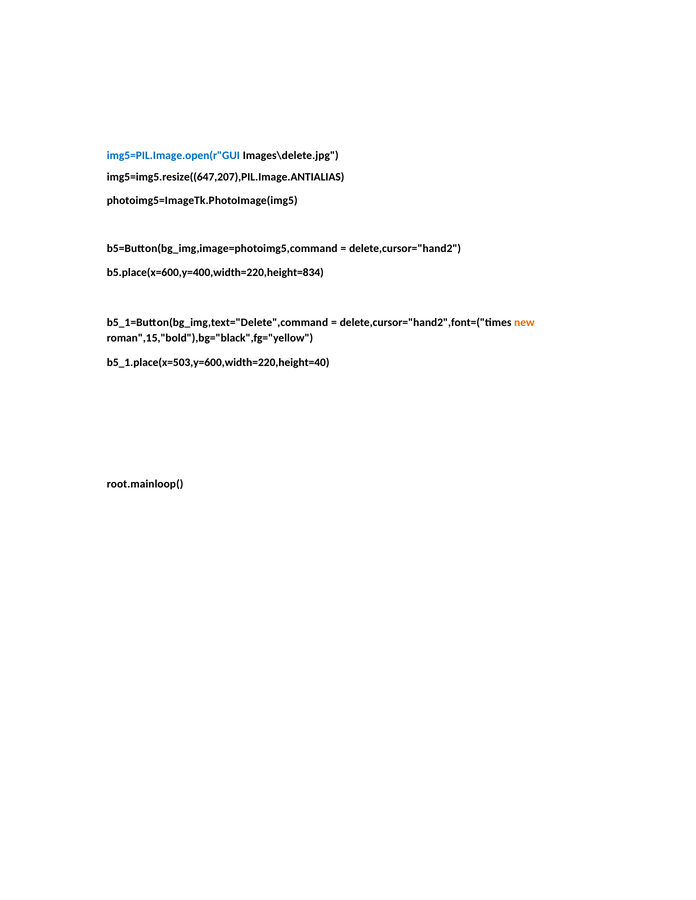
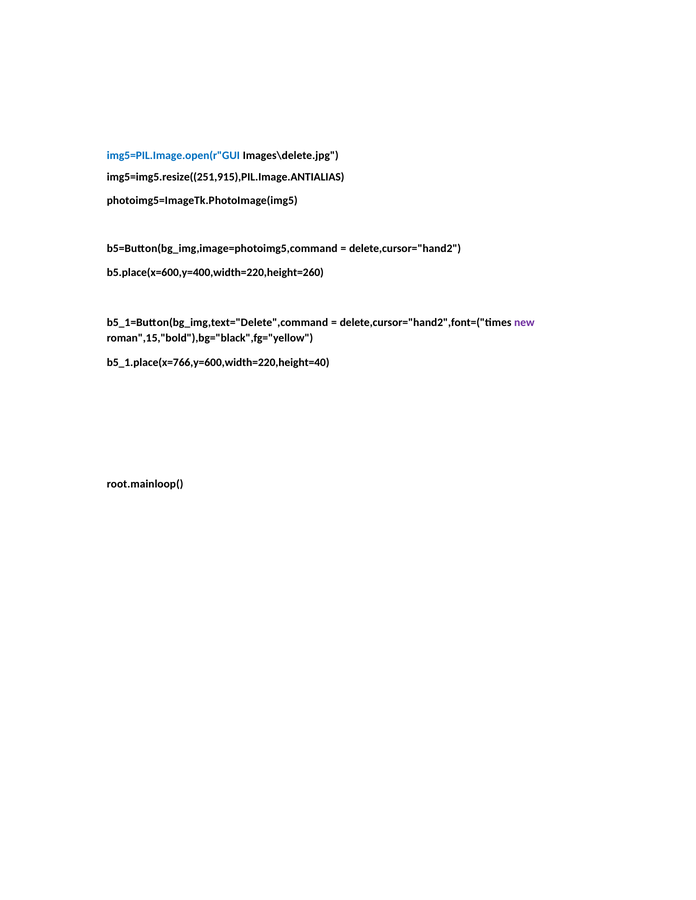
img5=img5.resize((647,207),PIL.Image.ANTIALIAS: img5=img5.resize((647,207),PIL.Image.ANTIALIAS -> img5=img5.resize((251,915),PIL.Image.ANTIALIAS (226, 177)
b5.place(x=600,y=400,width=220,height=834: b5.place(x=600,y=400,width=220,height=834 -> b5.place(x=600,y=400,width=220,height=260 (215, 273)
new colour: orange -> purple (524, 323)
b5_1.place(x=503,y=600,width=220,height=40: b5_1.place(x=503,y=600,width=220,height=40 -> b5_1.place(x=766,y=600,width=220,height=40 (218, 363)
